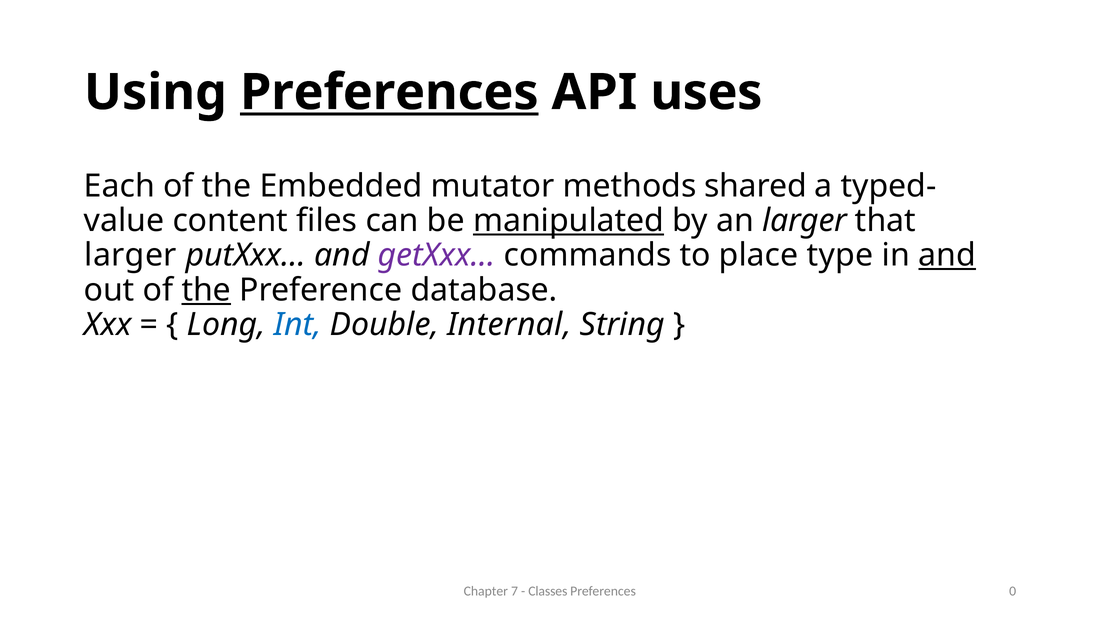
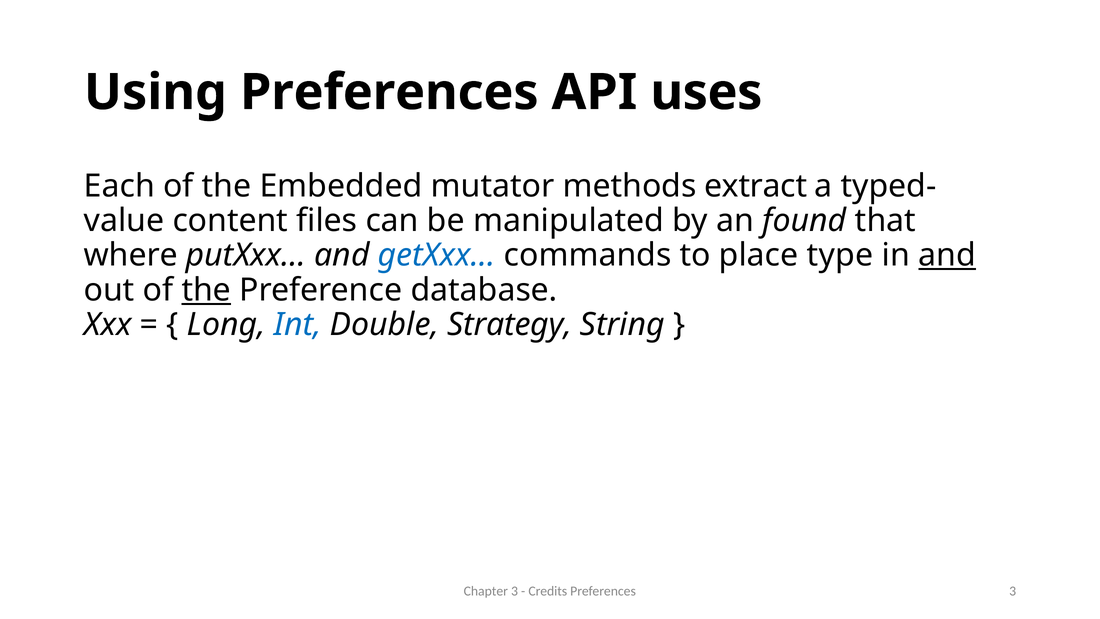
Preferences underline: present -> none (389, 92)
shared: shared -> extract (756, 186)
manipulated underline: present -> none (569, 221)
an larger: larger -> found (804, 221)
larger: larger -> where (131, 255)
getXxx… colour: purple -> blue (437, 255)
Internal: Internal -> Strategy (509, 325)
Chapter 7: 7 -> 3 (515, 591)
Classes: Classes -> Credits (548, 591)
Preferences 0: 0 -> 3 (1013, 591)
